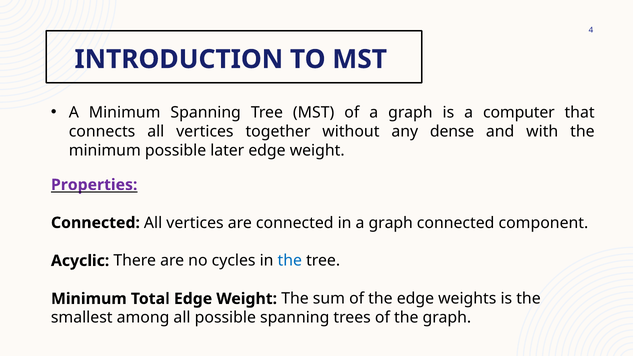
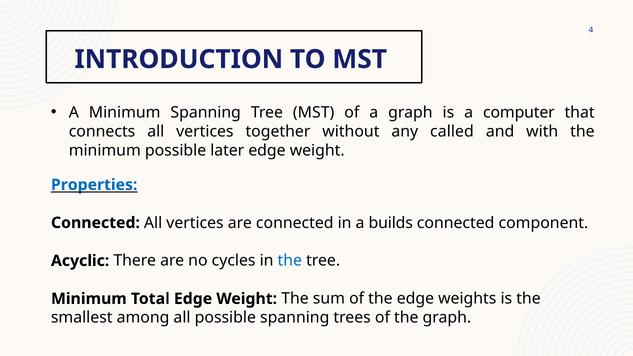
dense: dense -> called (452, 132)
Properties colour: purple -> blue (94, 185)
in a graph: graph -> builds (391, 223)
